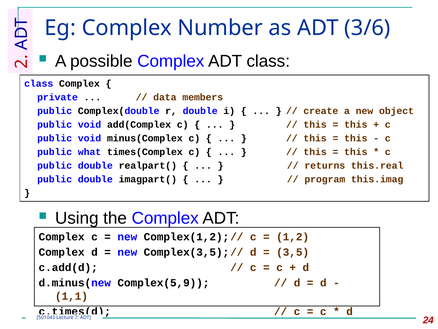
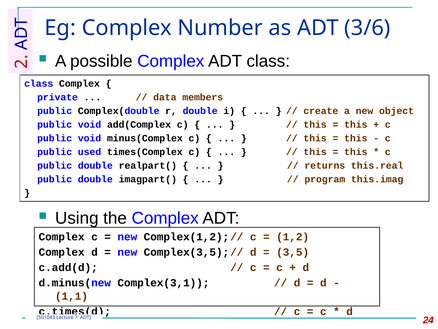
what: what -> used (90, 152)
Complex(5,9: Complex(5,9 -> Complex(3,1 (163, 283)
